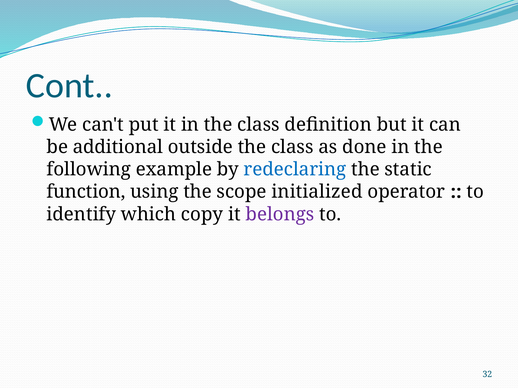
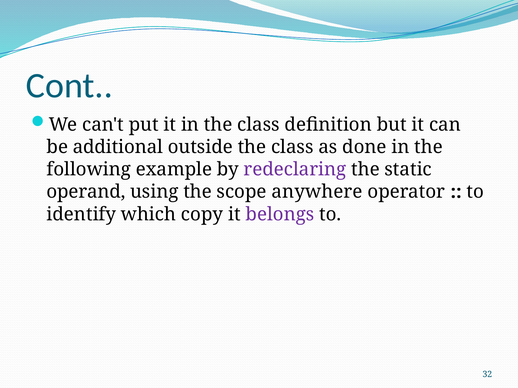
redeclaring colour: blue -> purple (295, 170)
function: function -> operand (86, 192)
initialized: initialized -> anywhere (317, 192)
